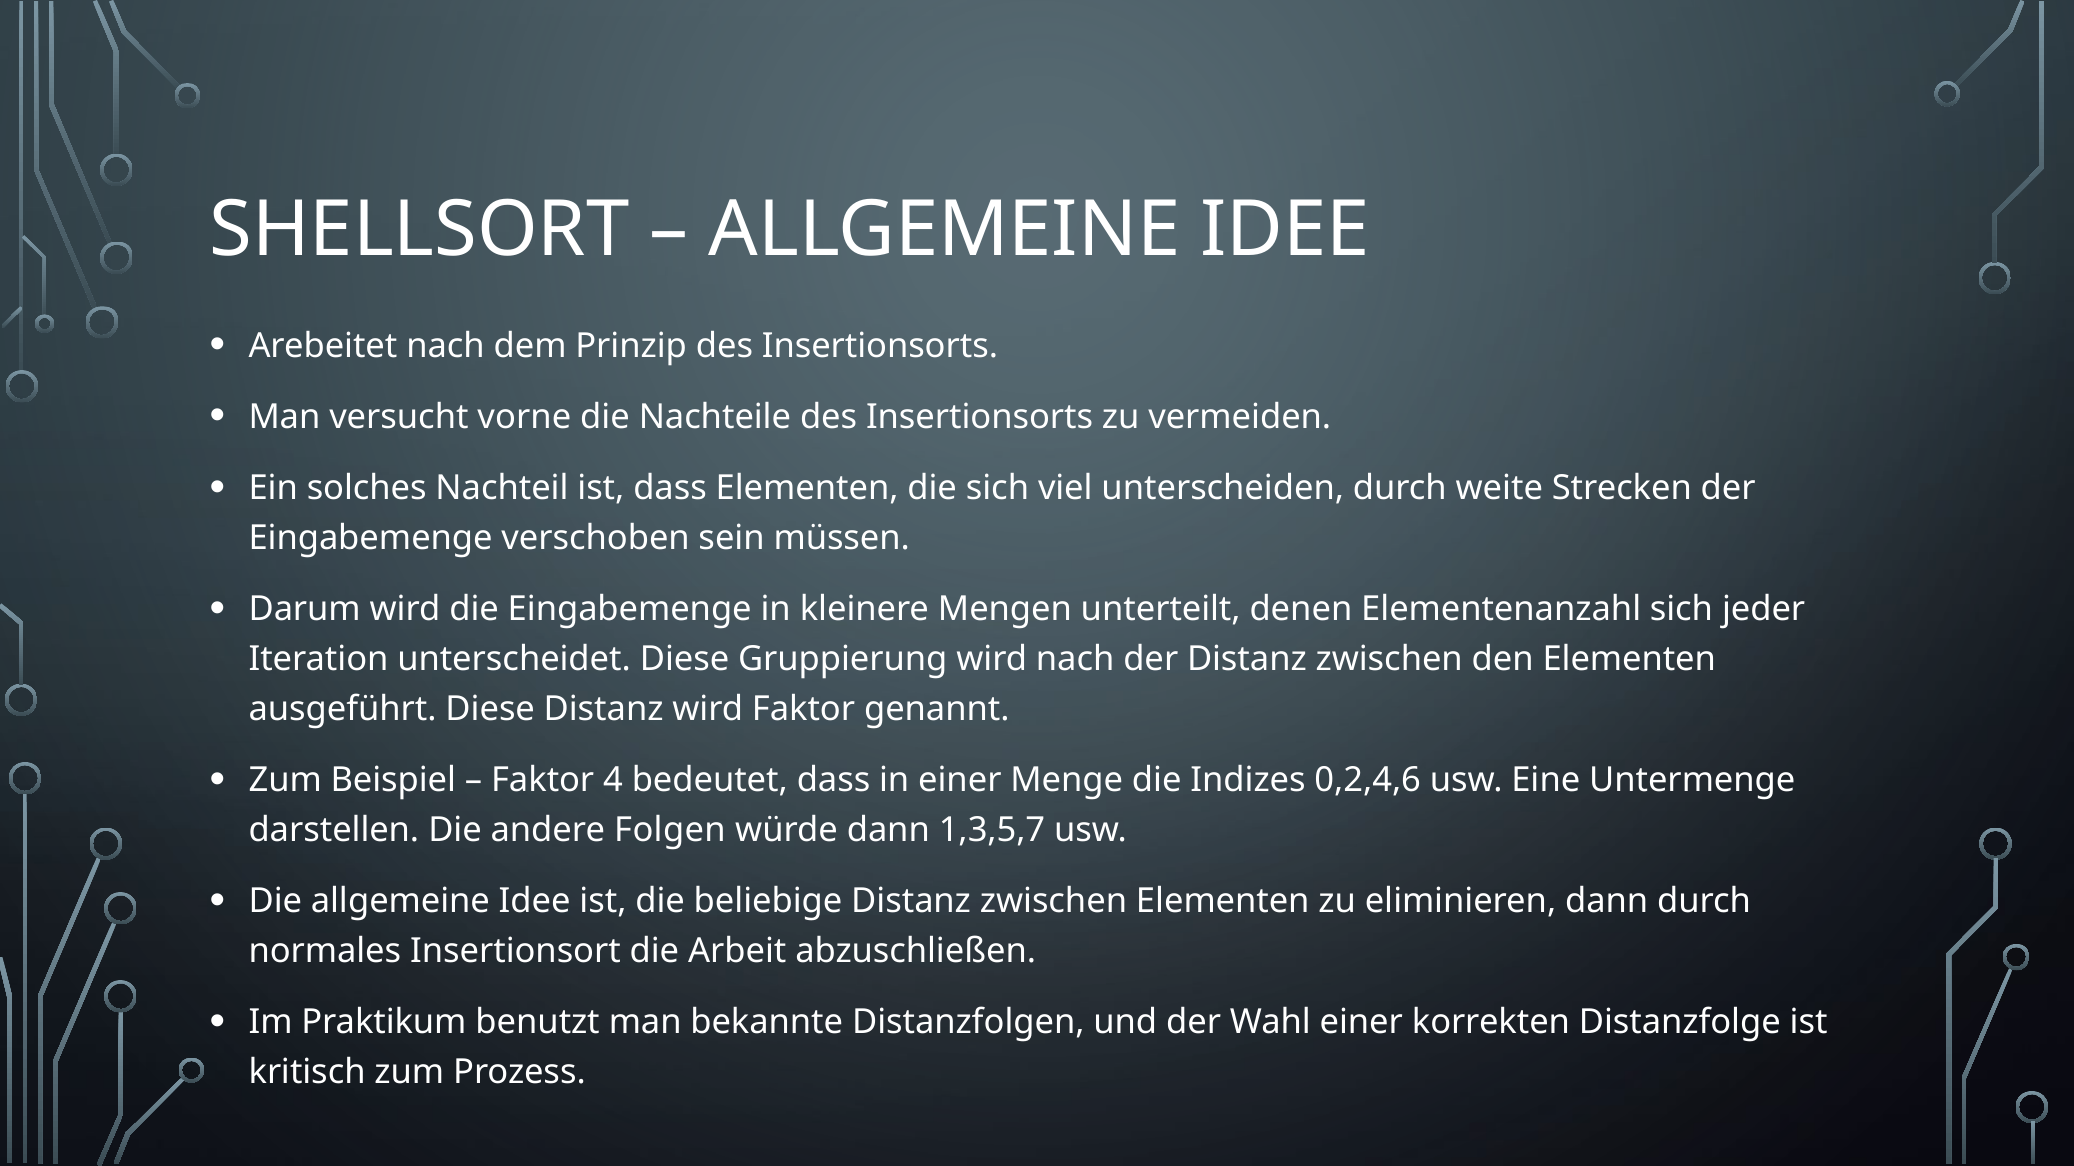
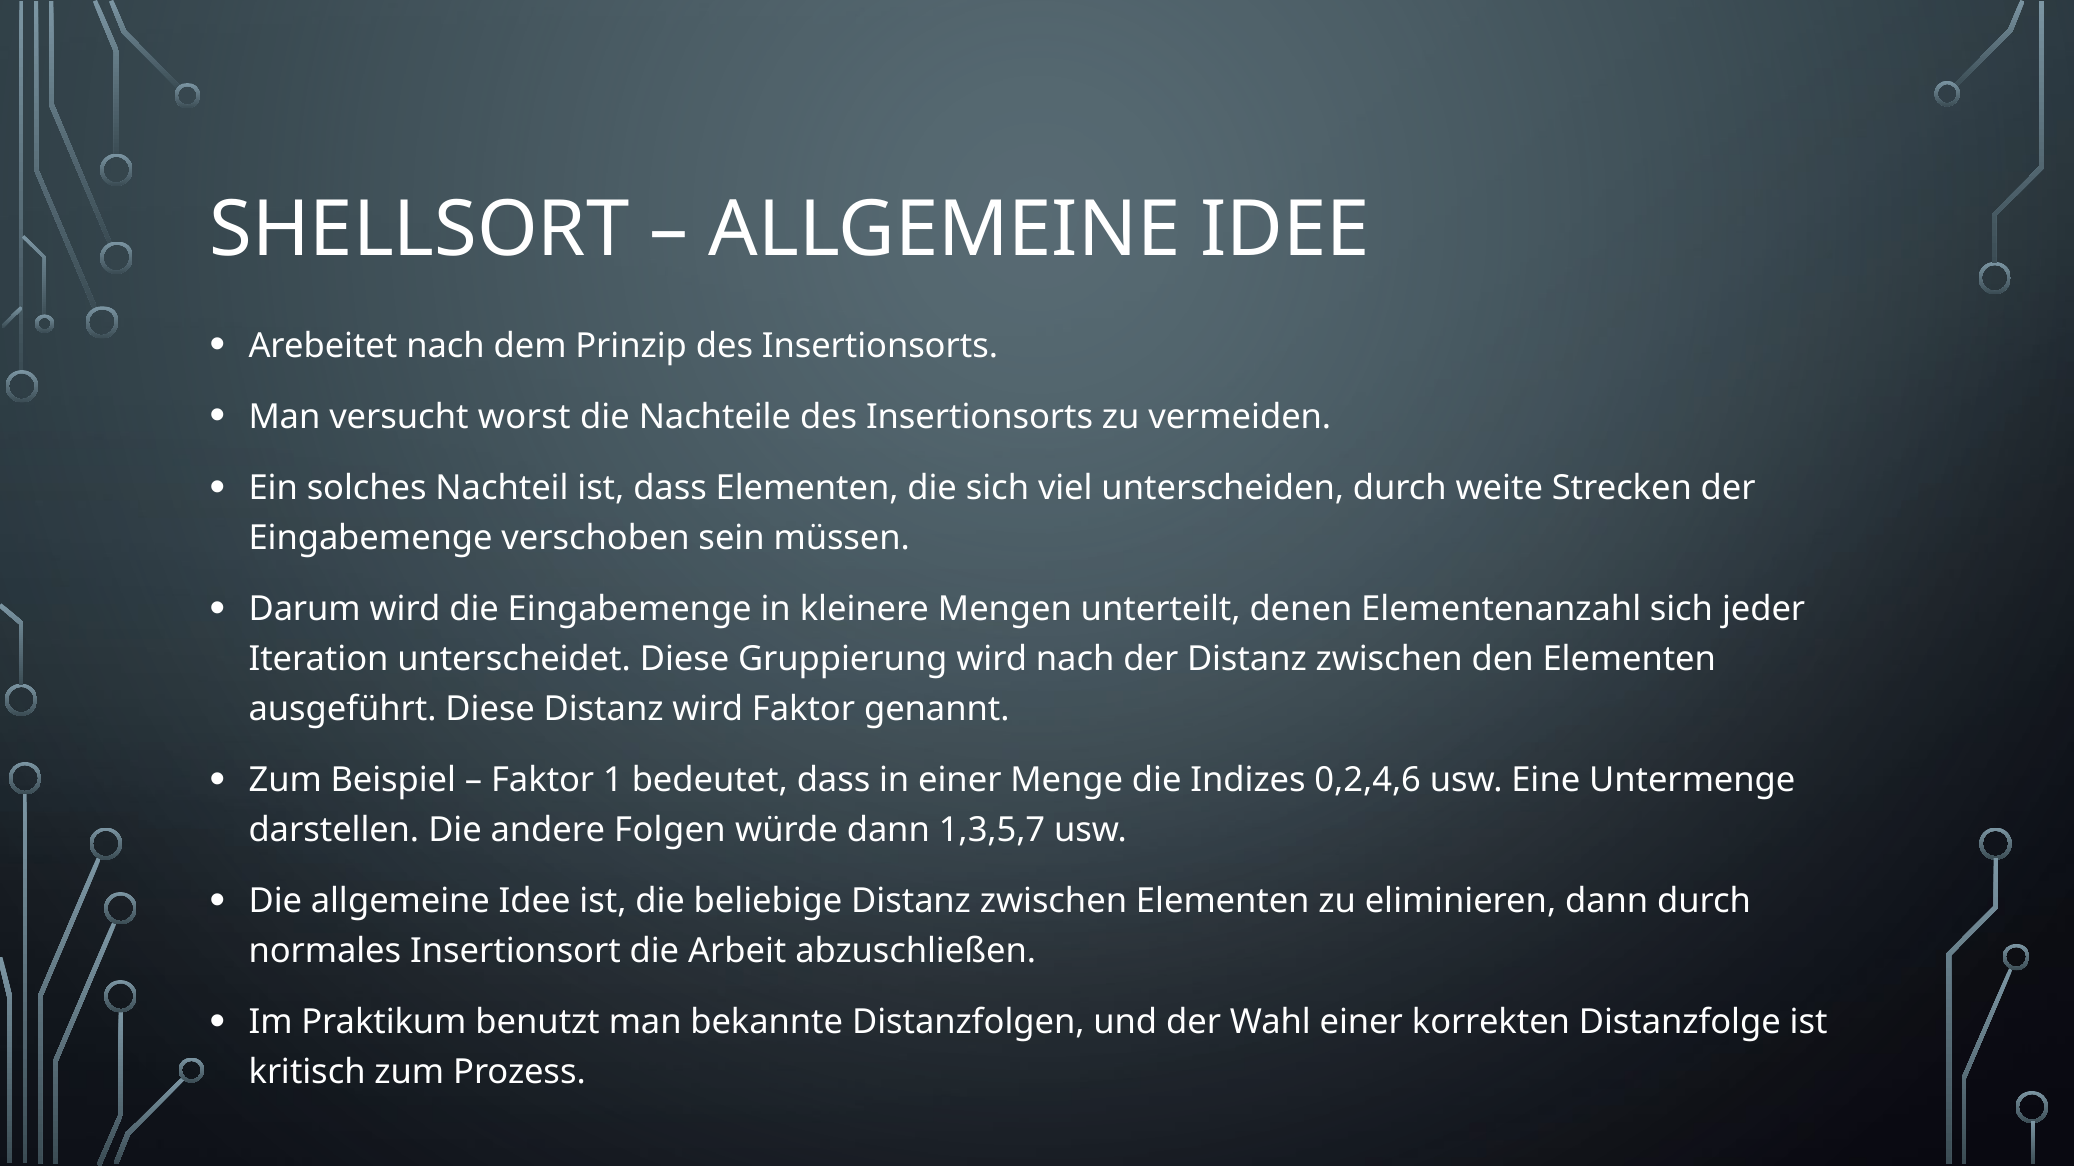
vorne: vorne -> worst (524, 417)
4: 4 -> 1 (613, 780)
